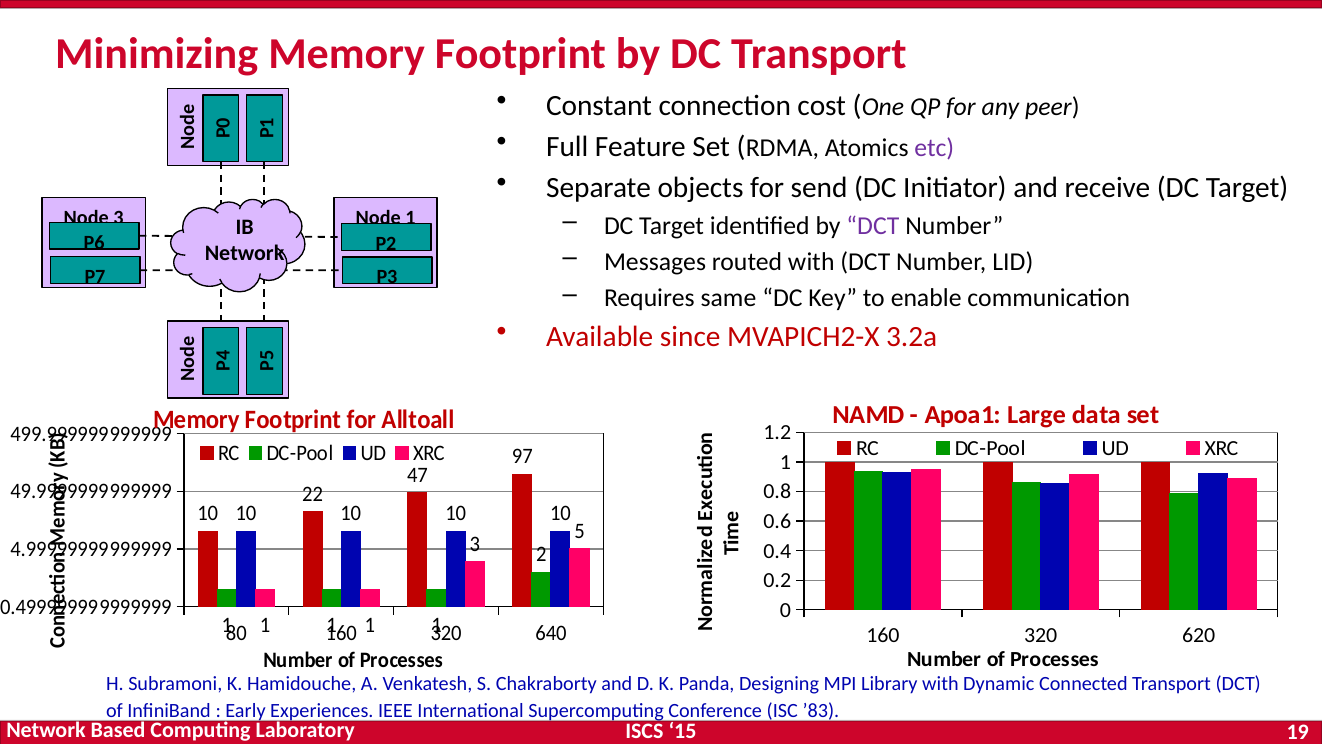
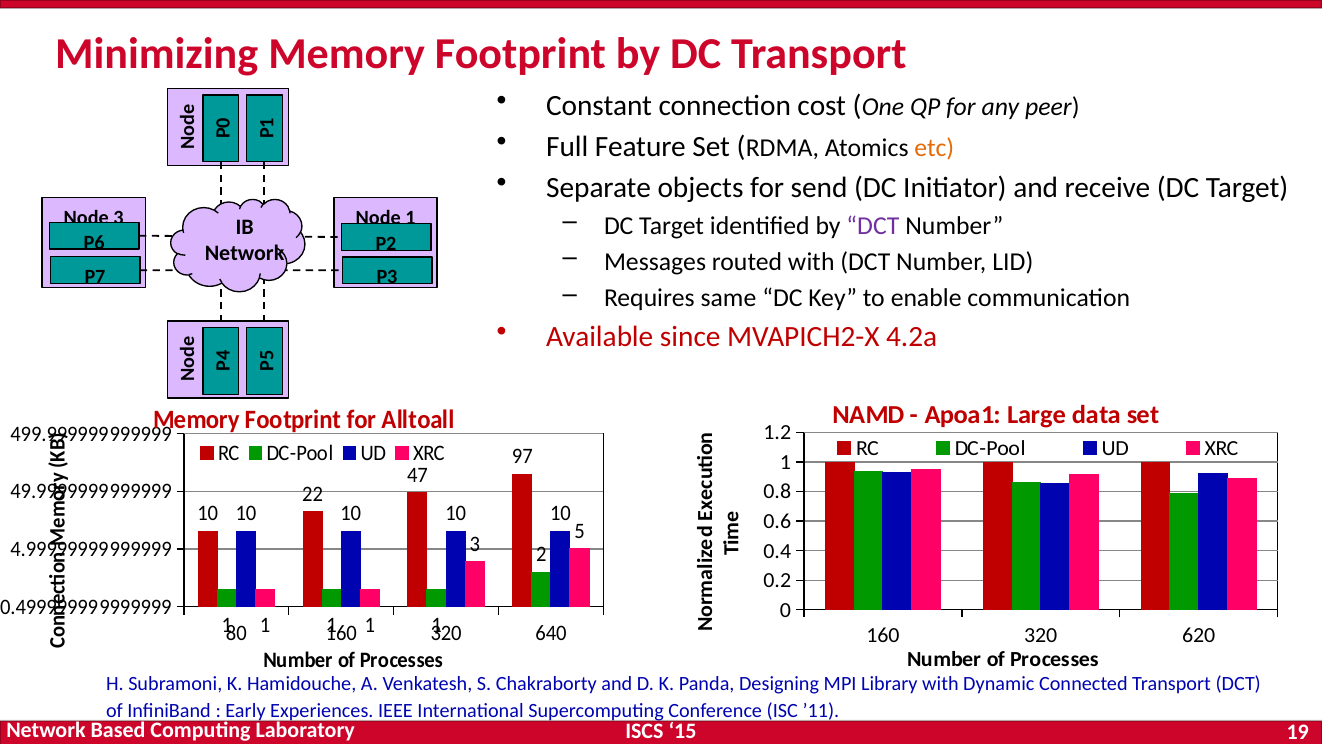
etc colour: purple -> orange (934, 148)
3.2a: 3.2a -> 4.2a (912, 337)
’83: ’83 -> ’11 (821, 710)
